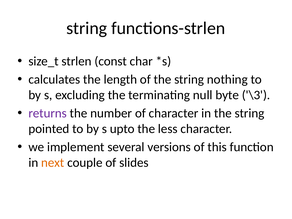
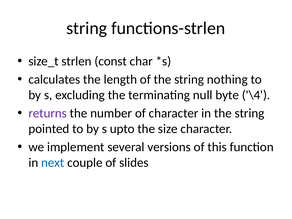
\3: \3 -> \4 (256, 95)
less: less -> size (168, 129)
next colour: orange -> blue (53, 163)
